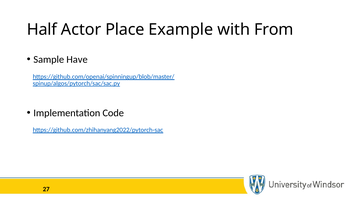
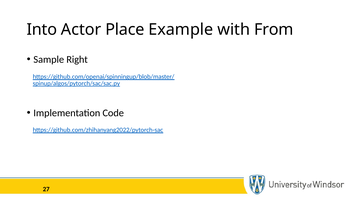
Half: Half -> Into (42, 30)
Have: Have -> Right (77, 60)
